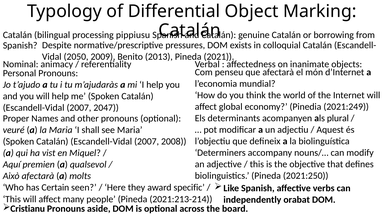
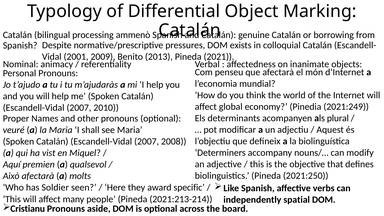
pippiusu: pippiusu -> ammenò (133, 35)
2050: 2050 -> 2001 (76, 57)
2047: 2047 -> 2010 (106, 108)
Certain: Certain -> Soldier (55, 188)
orabat: orabat -> spatial (297, 200)
